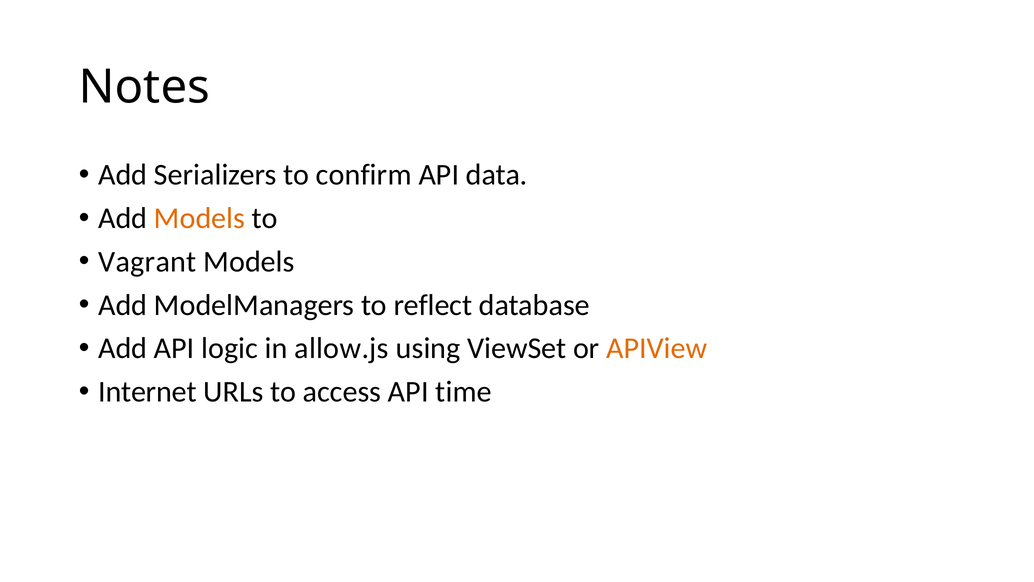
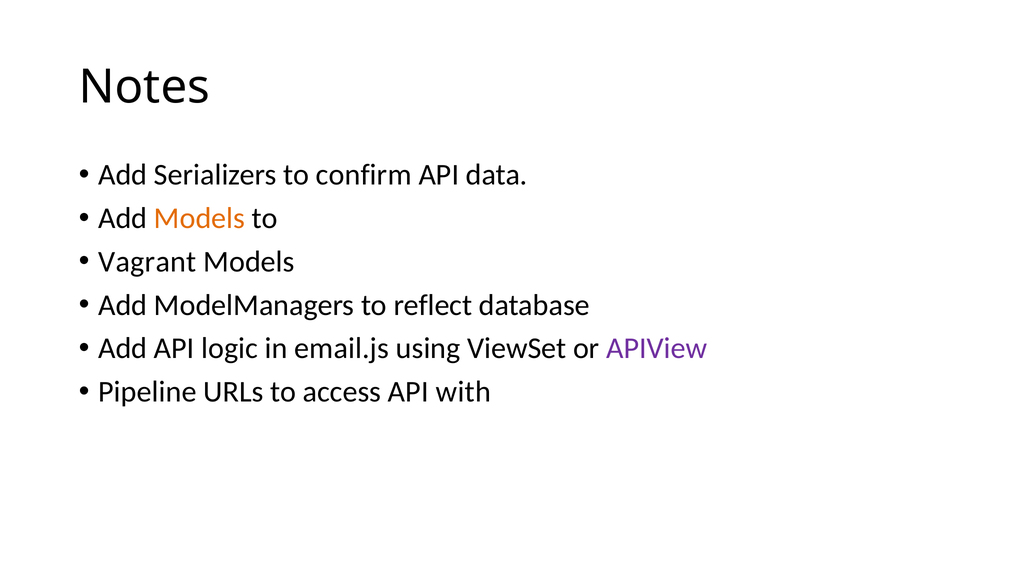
allow.js: allow.js -> email.js (342, 348)
APIView colour: orange -> purple (657, 348)
Internet: Internet -> Pipeline (147, 392)
time: time -> with (463, 392)
